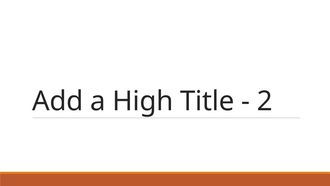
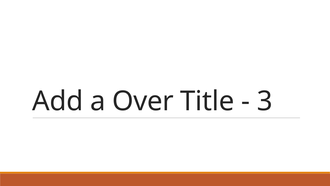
High: High -> Over (143, 101)
2: 2 -> 3 (265, 101)
